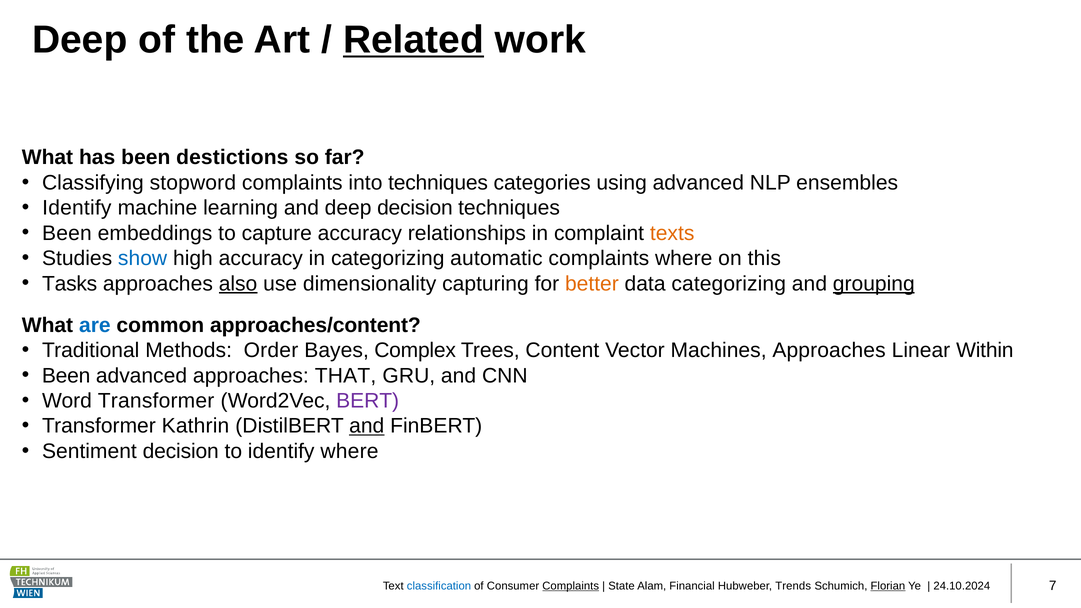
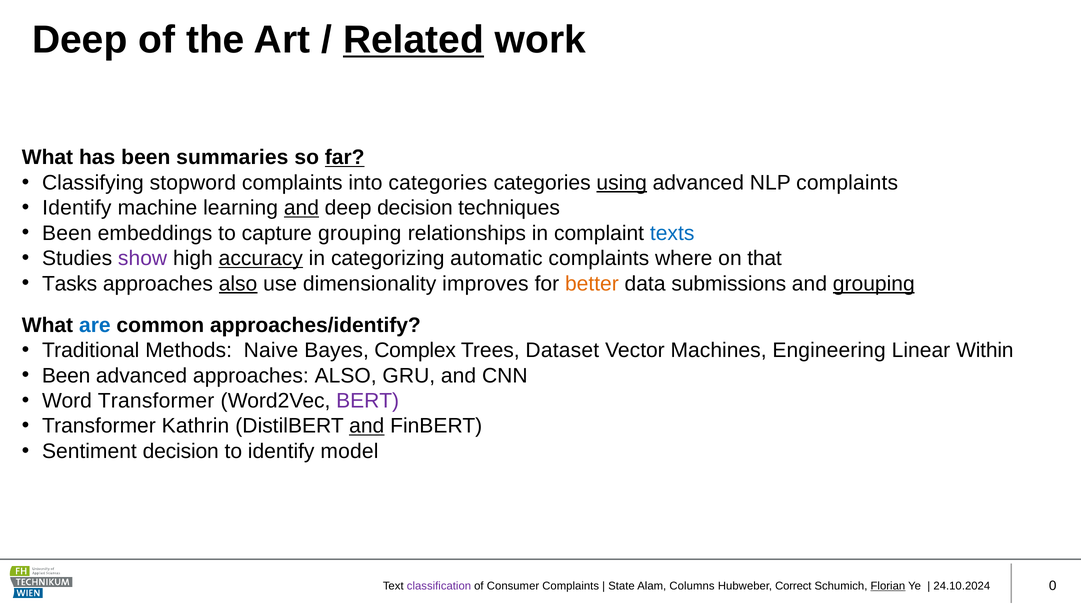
destictions: destictions -> summaries (232, 157)
far underline: none -> present (345, 157)
into techniques: techniques -> categories (438, 183)
using underline: none -> present (622, 183)
NLP ensembles: ensembles -> complaints (847, 183)
and underline: none -> present (301, 208)
capture accuracy: accuracy -> grouping (360, 233)
texts colour: orange -> blue (672, 233)
show colour: blue -> purple (143, 258)
accuracy underline: none -> present (261, 258)
this: this -> that (765, 258)
capturing: capturing -> improves (485, 284)
data categorizing: categorizing -> submissions (729, 284)
approaches/content: approaches/content -> approaches/identify (315, 325)
Order: Order -> Naive (271, 350)
Content: Content -> Dataset (562, 350)
Machines Approaches: Approaches -> Engineering (829, 350)
advanced approaches THAT: THAT -> ALSO (346, 376)
identify where: where -> model (349, 451)
classification colour: blue -> purple (439, 586)
Complaints underline: present -> none (571, 586)
Financial: Financial -> Columns (692, 586)
Trends: Trends -> Correct (793, 586)
7: 7 -> 0 (1053, 586)
